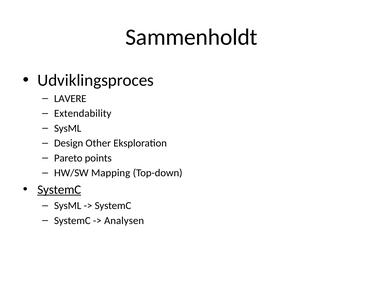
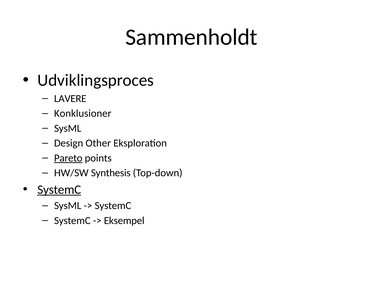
Extendability: Extendability -> Konklusioner (83, 114)
Pareto underline: none -> present (68, 158)
Mapping: Mapping -> Synthesis (111, 173)
Analysen: Analysen -> Eksempel (124, 221)
